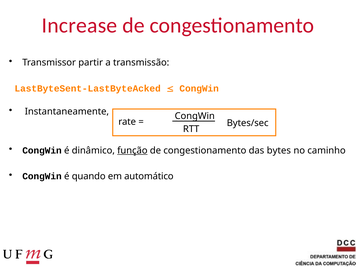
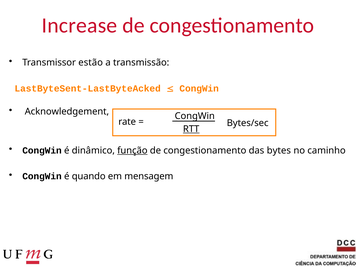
partir: partir -> estão (91, 63)
Instantaneamente: Instantaneamente -> Acknowledgement (67, 112)
RTT underline: none -> present (191, 129)
automático: automático -> mensagem (149, 176)
